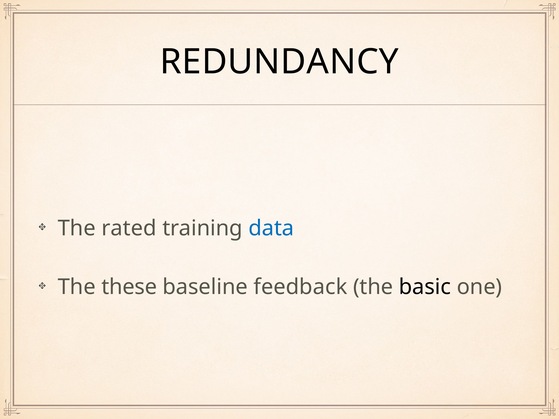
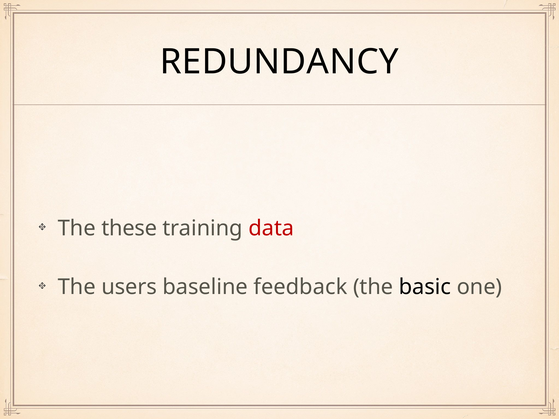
rated: rated -> these (129, 228)
data colour: blue -> red (271, 228)
these: these -> users (129, 287)
